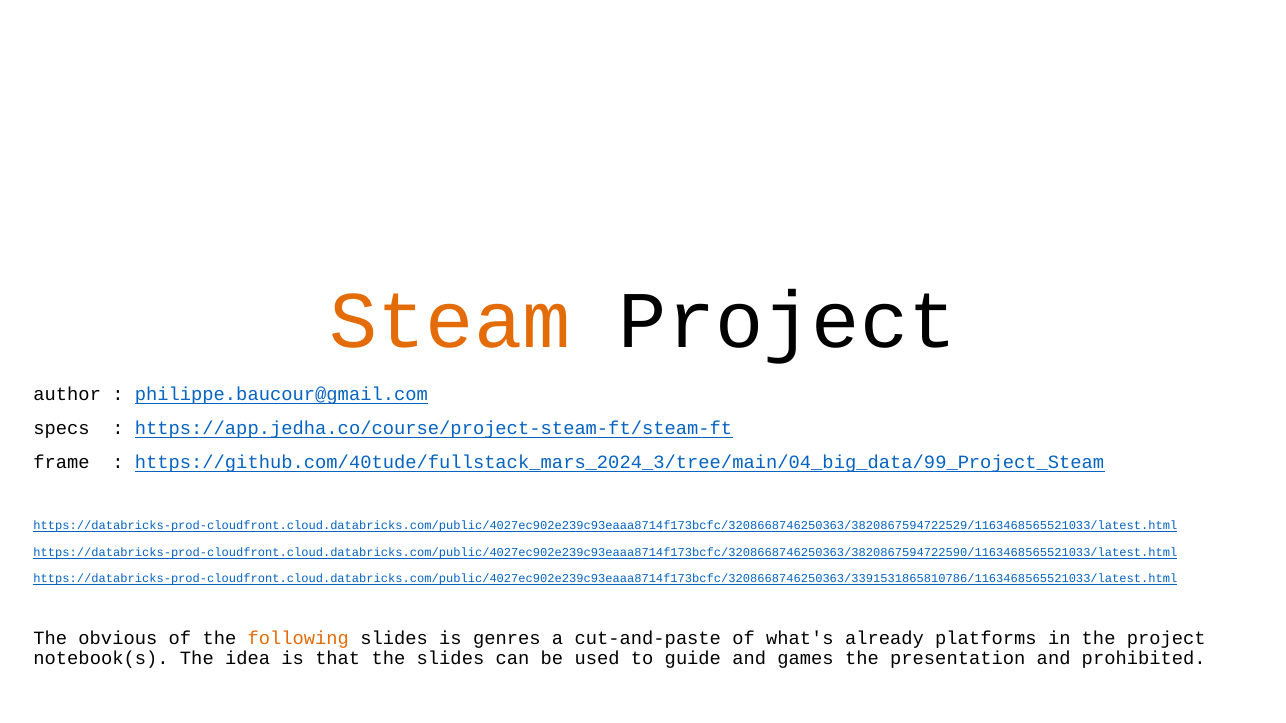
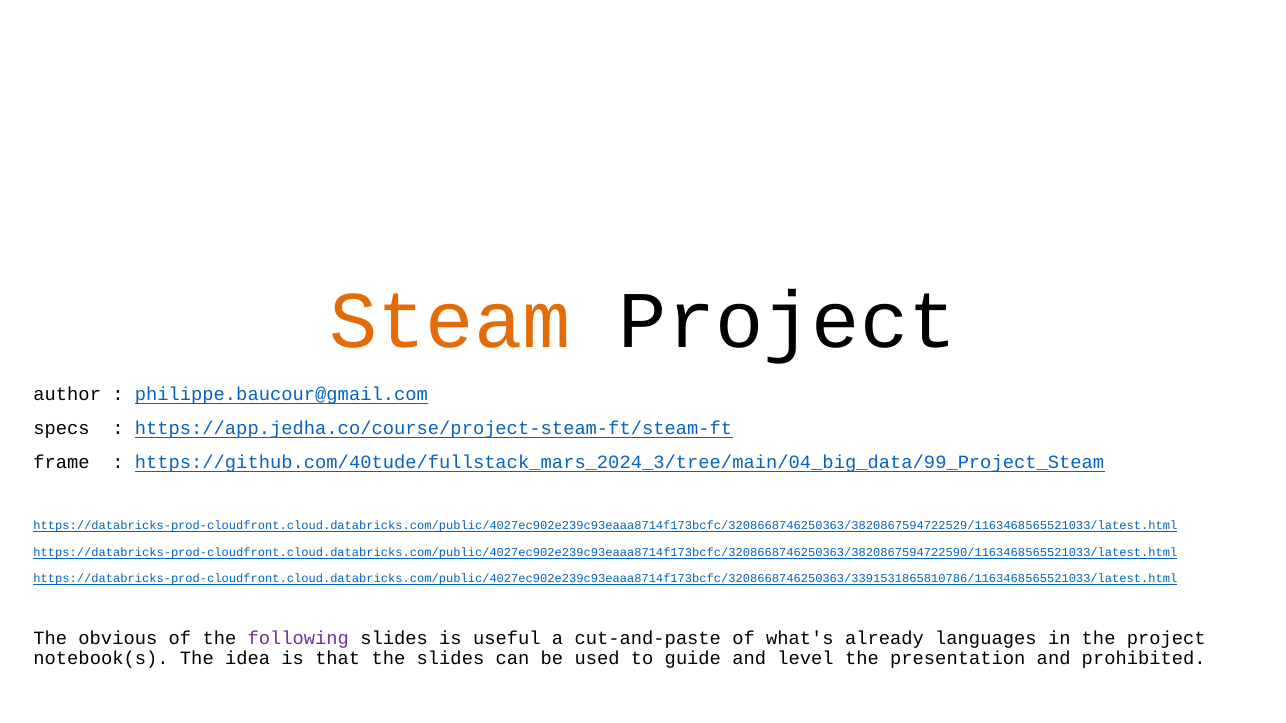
following colour: orange -> purple (298, 638)
genres: genres -> useful (507, 638)
platforms: platforms -> languages (986, 638)
games: games -> level (806, 659)
